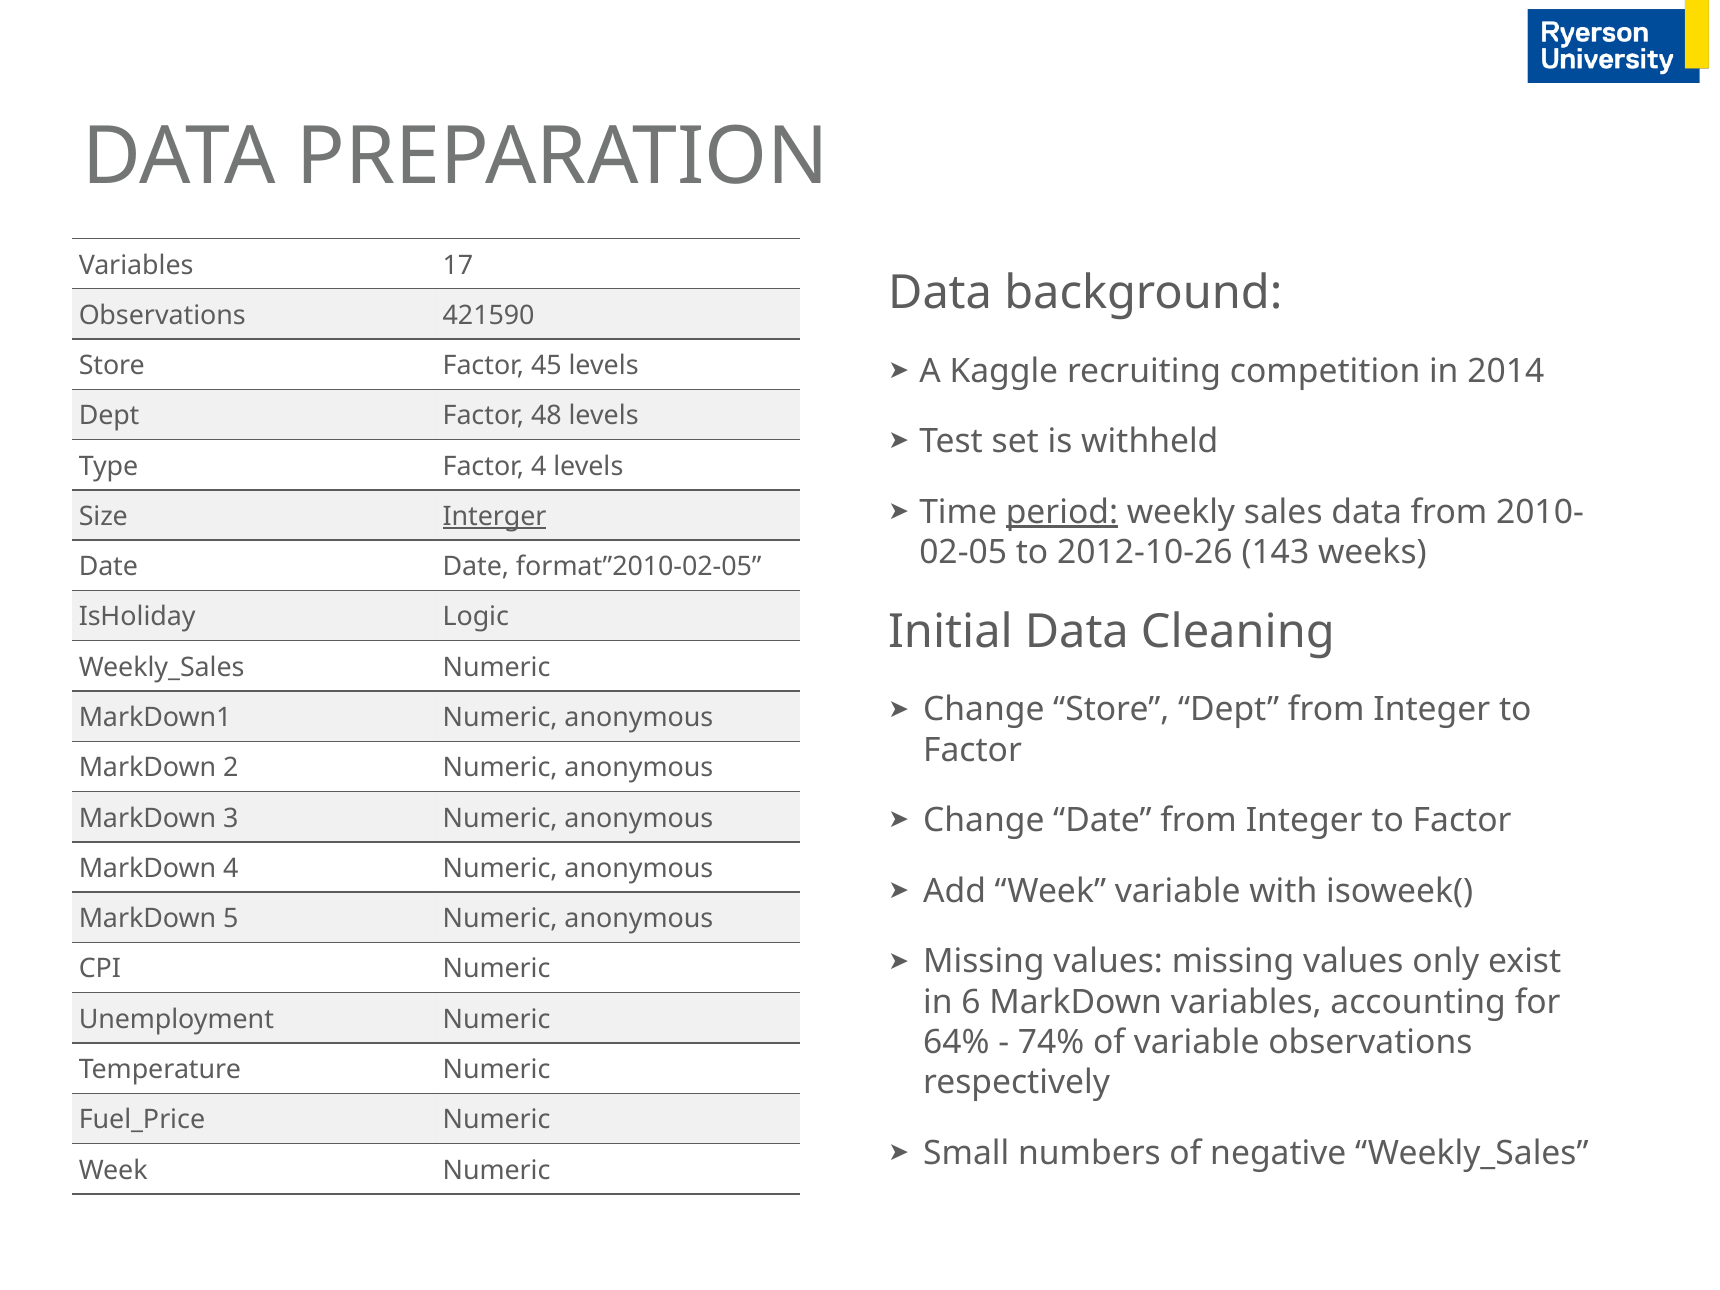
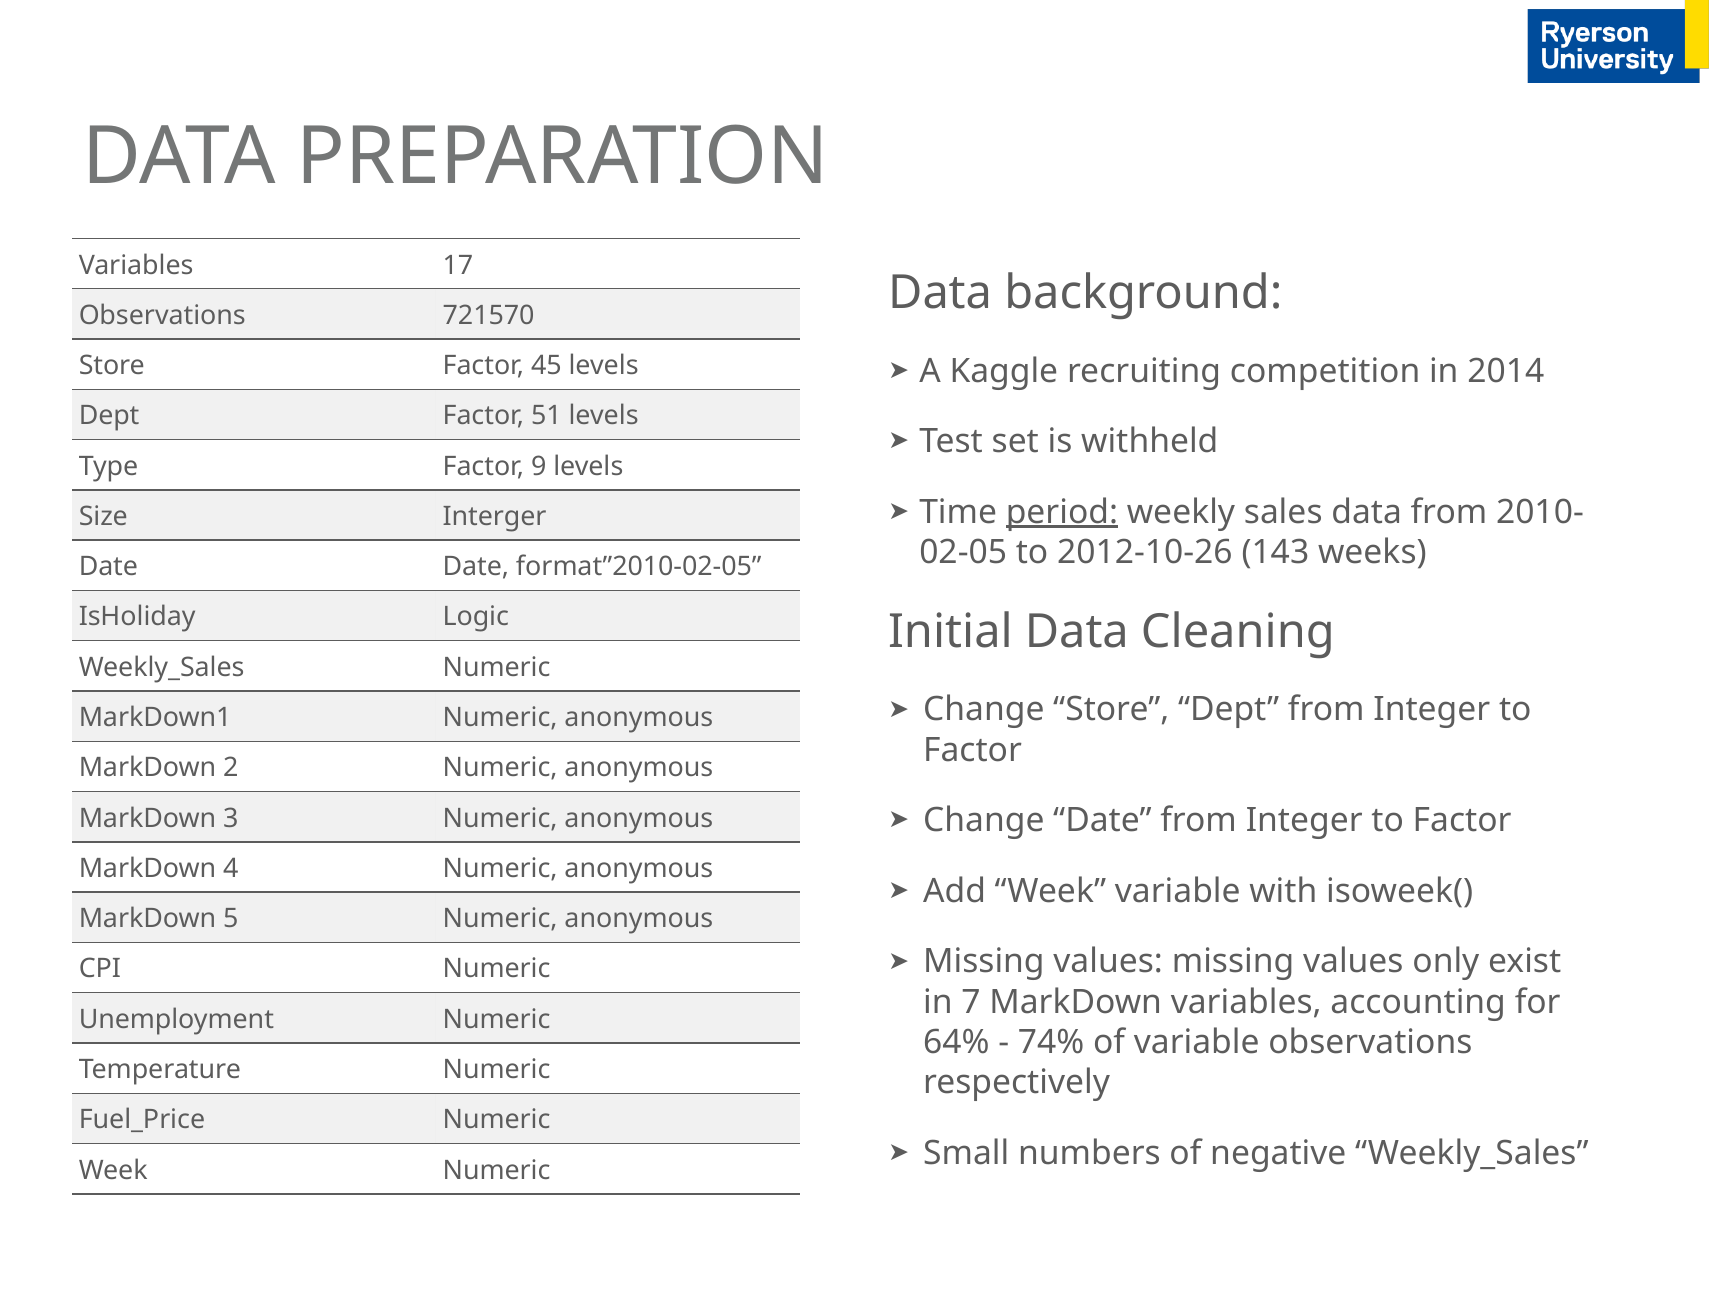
421590: 421590 -> 721570 (489, 315)
48: 48 -> 51 (546, 416)
Factor 4: 4 -> 9 (539, 466)
Interger underline: present -> none (495, 517)
6: 6 -> 7 (971, 1002)
